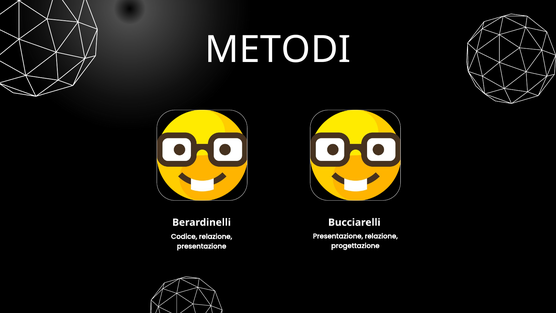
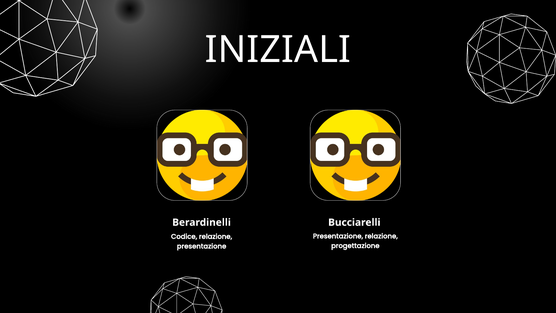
METODI: METODI -> INIZIALI (278, 50)
